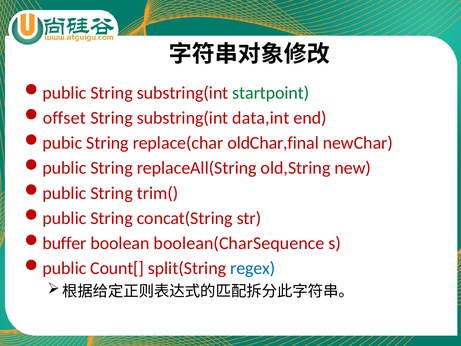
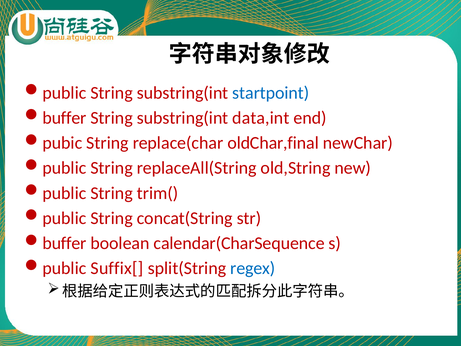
startpoint colour: green -> blue (271, 93)
offset: offset -> buffer (64, 118)
boolean(CharSequence: boolean(CharSequence -> calendar(CharSequence (239, 243)
Count[: Count[ -> Suffix[ (117, 268)
